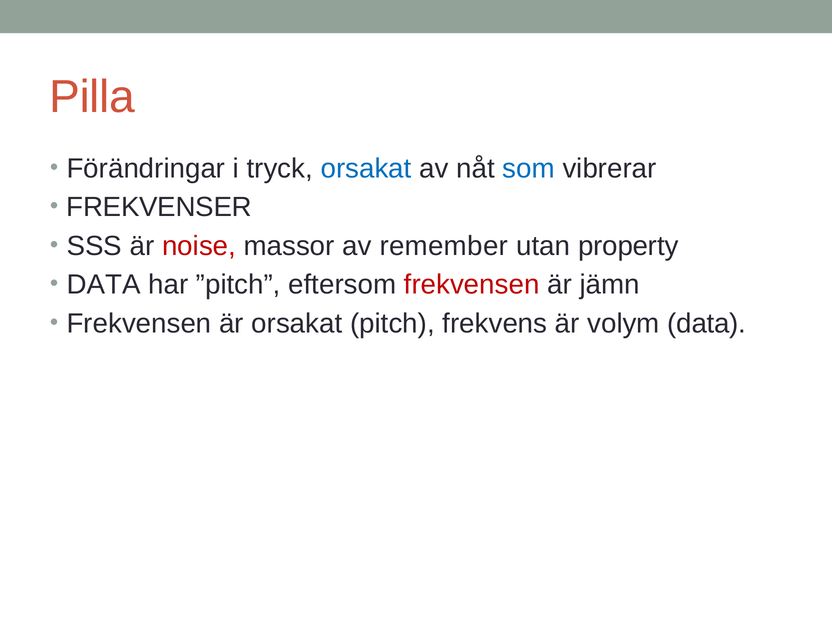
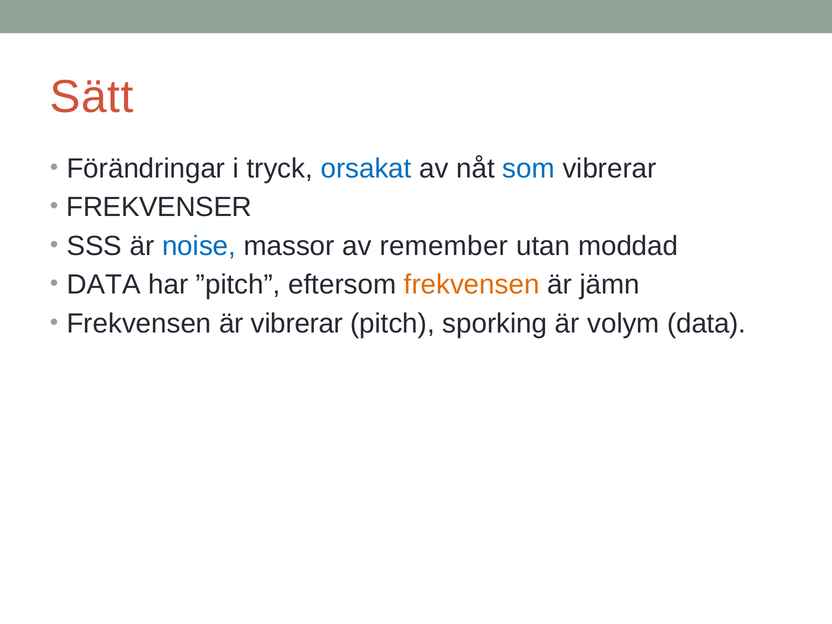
Pilla: Pilla -> Sätt (92, 97)
noise colour: red -> blue (199, 246)
property: property -> moddad (628, 246)
frekvensen colour: red -> orange (472, 285)
är orsakat: orsakat -> vibrerar (297, 324)
frekvens: frekvens -> sporking (495, 324)
